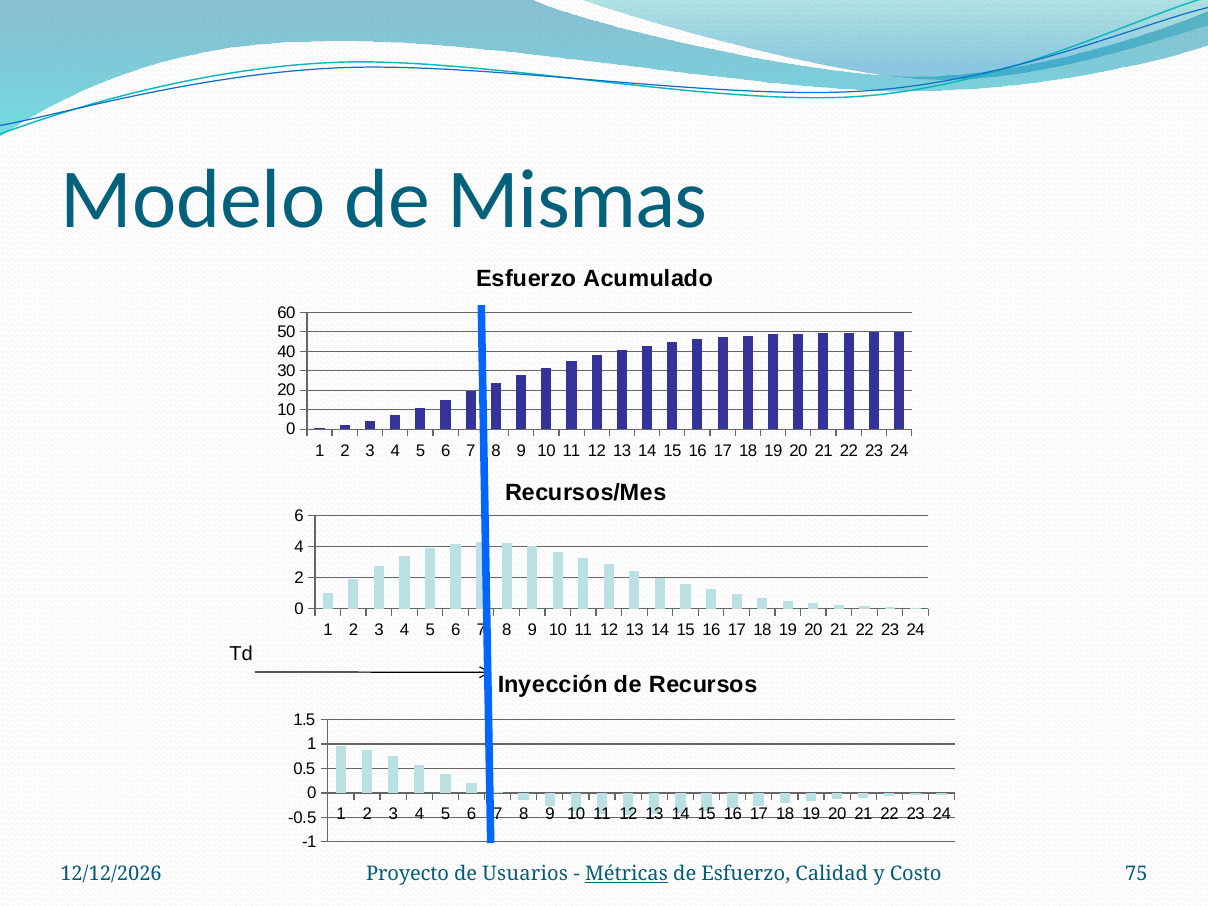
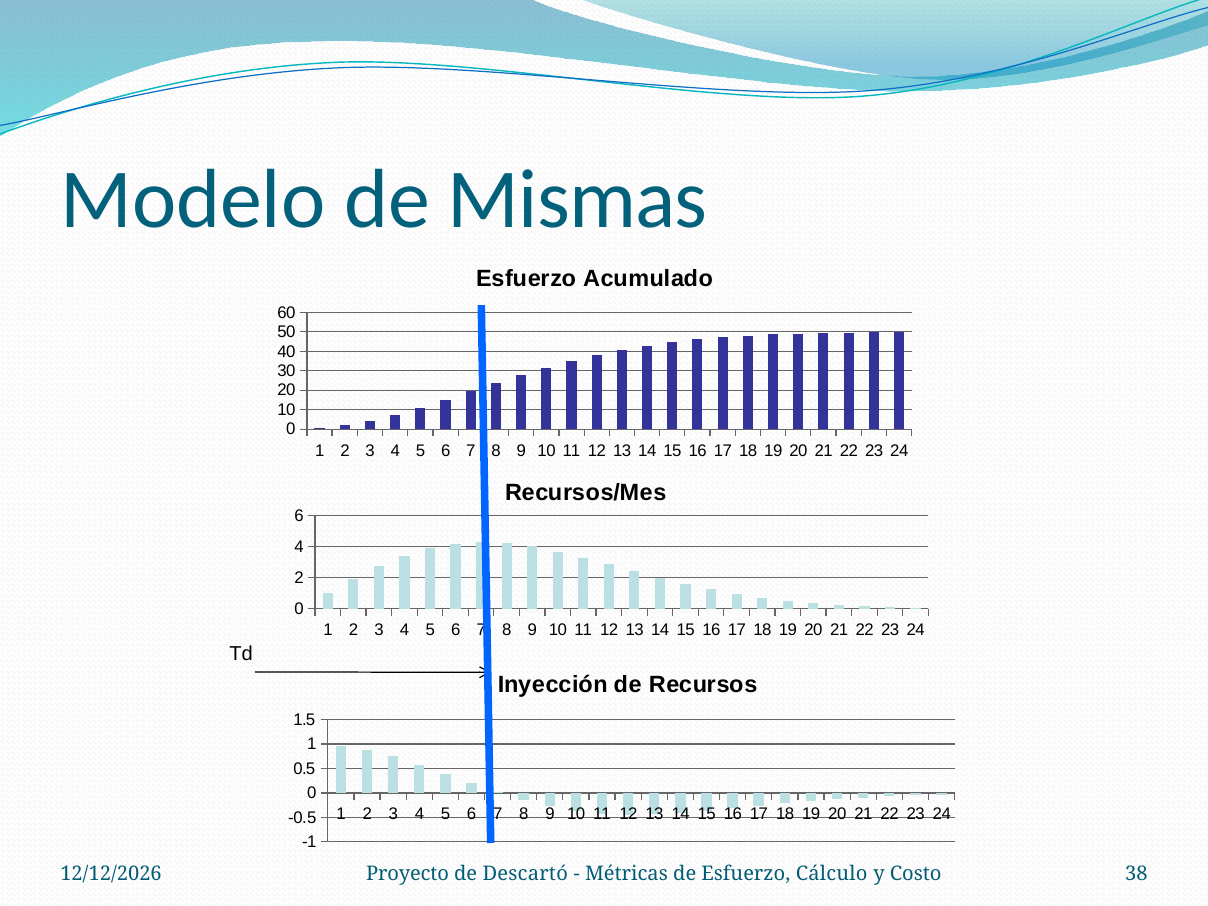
Usuarios: Usuarios -> Descartó (525, 874)
Métricas underline: present -> none (626, 874)
Calidad: Calidad -> Cálculo (832, 874)
75: 75 -> 38 (1136, 874)
